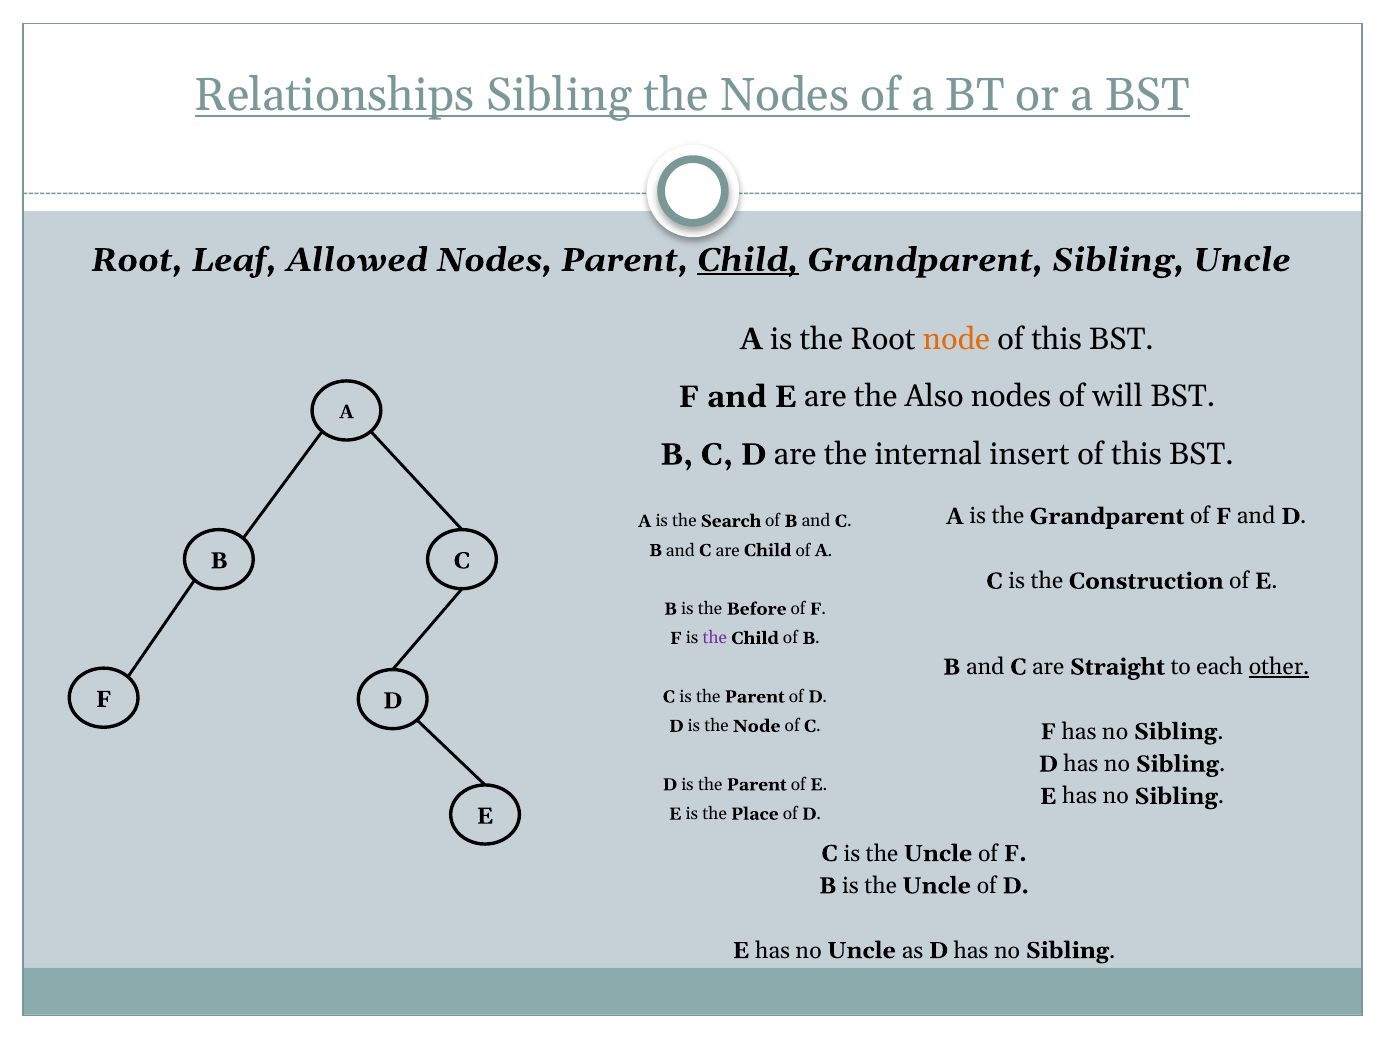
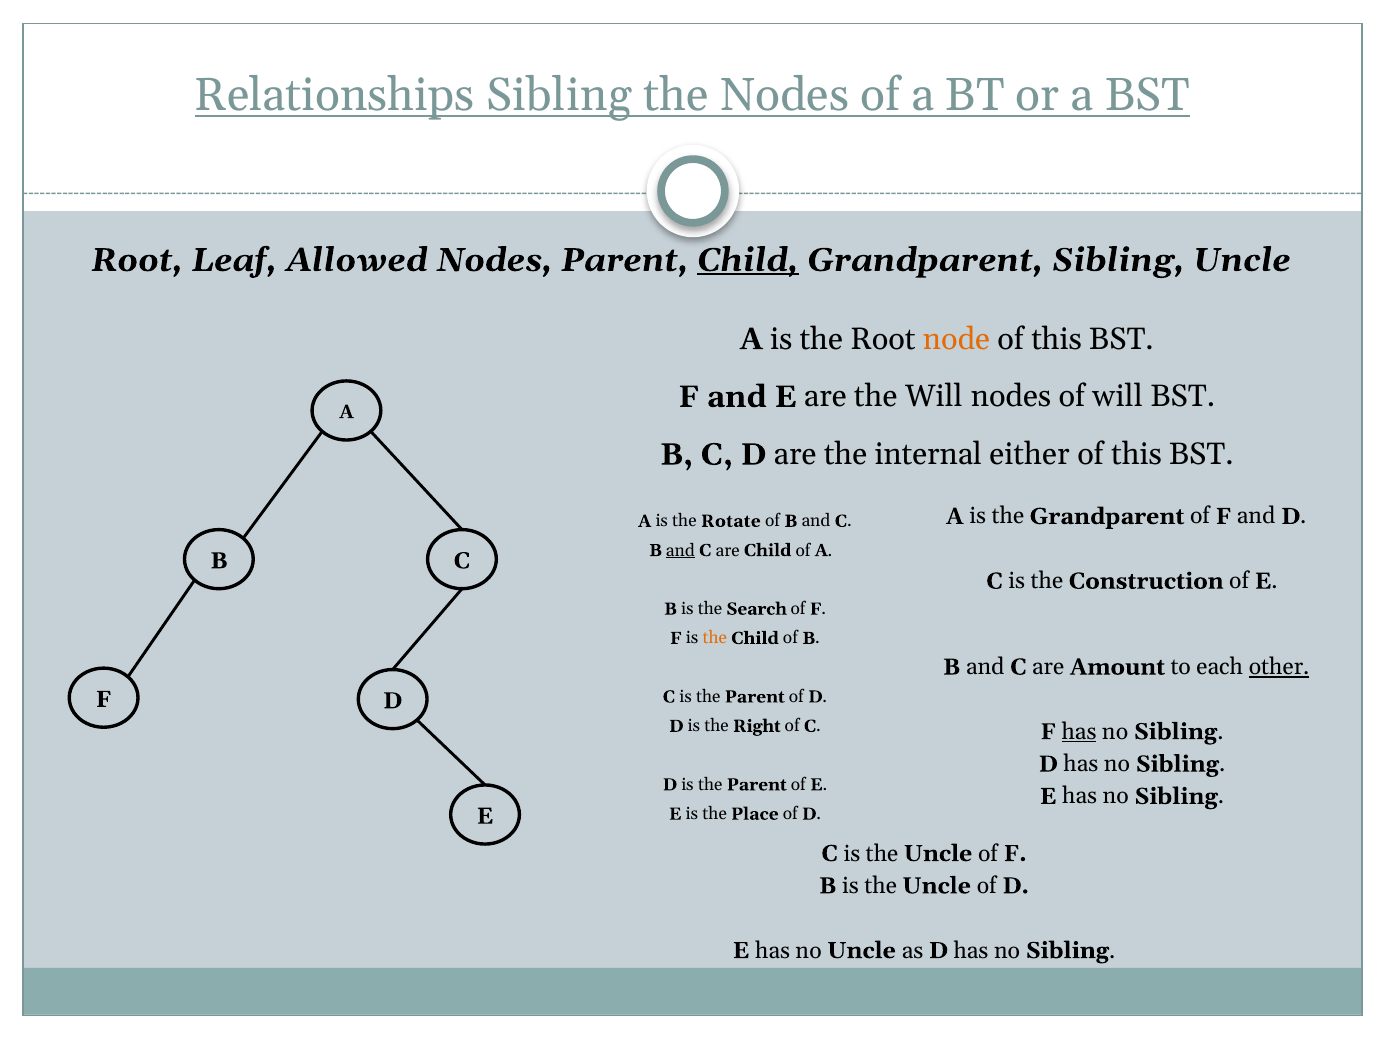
the Also: Also -> Will (934, 397)
insert: insert -> either (1030, 455)
Search: Search -> Rotate (731, 521)
and underline: none -> present (680, 551)
Before: Before -> Search (757, 609)
the colour: purple -> orange (715, 638)
Straight: Straight -> Amount (1118, 667)
the Node: Node -> Right (757, 726)
has underline: none -> present (1079, 732)
